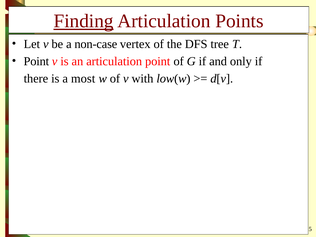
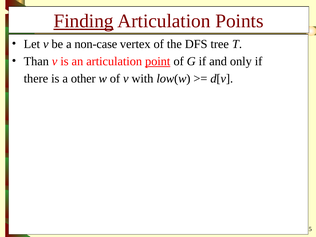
Point: Point -> Than (36, 61)
point underline: none -> present (158, 61)
most: most -> other (83, 78)
